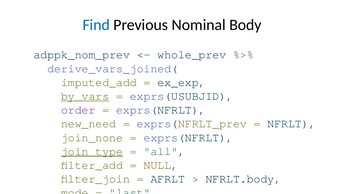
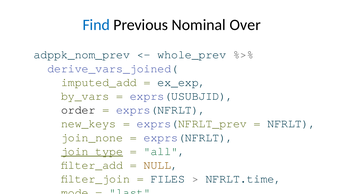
Body: Body -> Over (245, 25)
by_vars underline: present -> none (85, 96)
order colour: purple -> black (78, 110)
new_need: new_need -> new_keys (89, 123)
AFRLT: AFRLT -> FILES (168, 178)
NFRLT.body: NFRLT.body -> NFRLT.time (243, 178)
